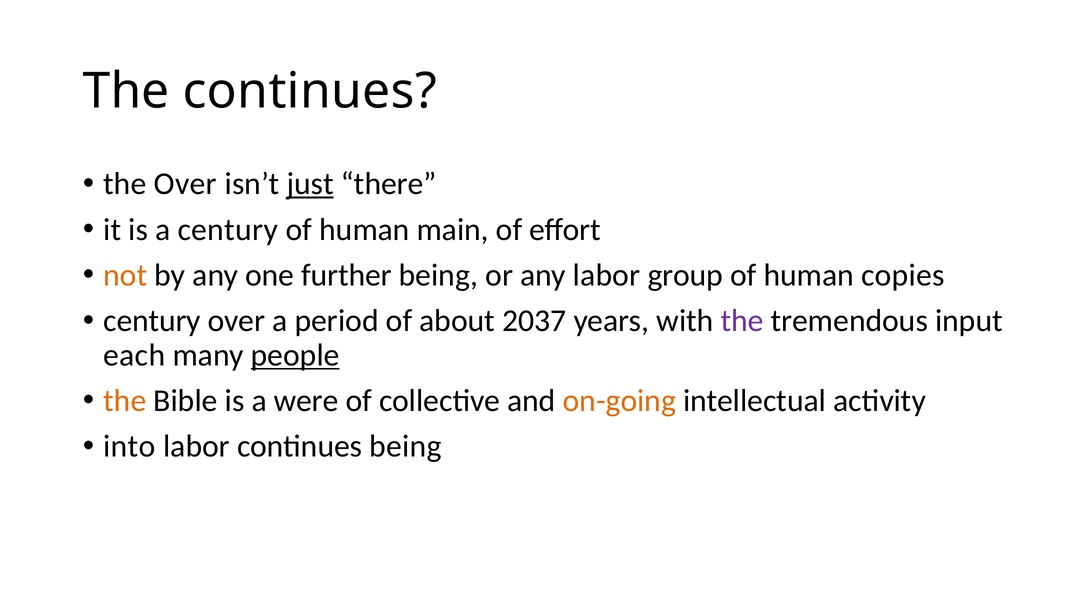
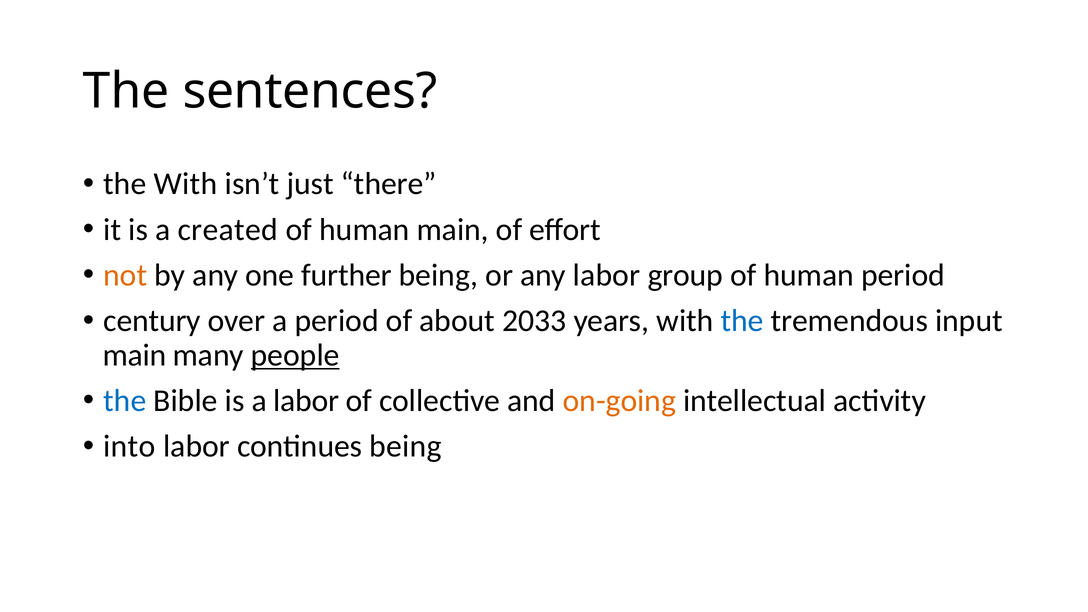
The continues: continues -> sentences (310, 91)
the Over: Over -> With (185, 184)
just underline: present -> none (310, 184)
a century: century -> created (228, 230)
human copies: copies -> period (903, 275)
2037: 2037 -> 2033 (534, 321)
the colour: purple -> blue (742, 321)
each: each -> main (135, 355)
the colour: orange -> blue (125, 401)
a were: were -> labor (306, 401)
